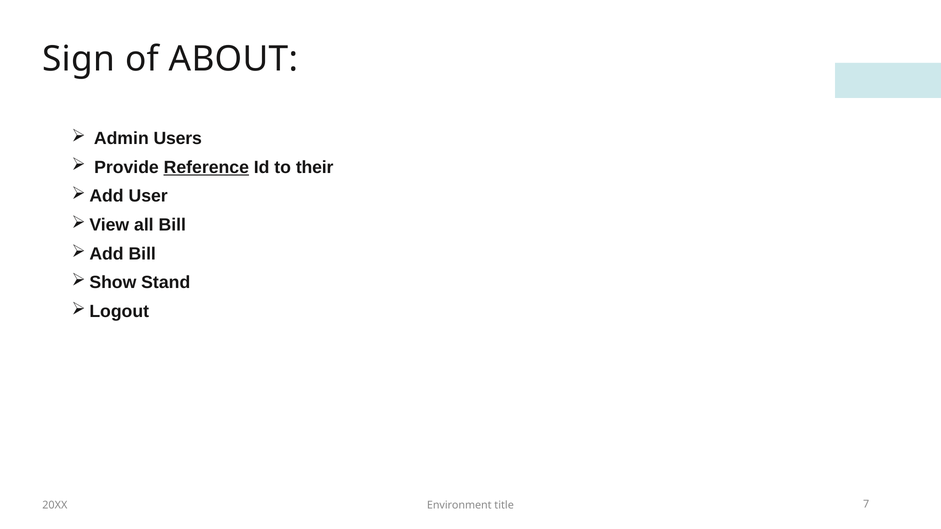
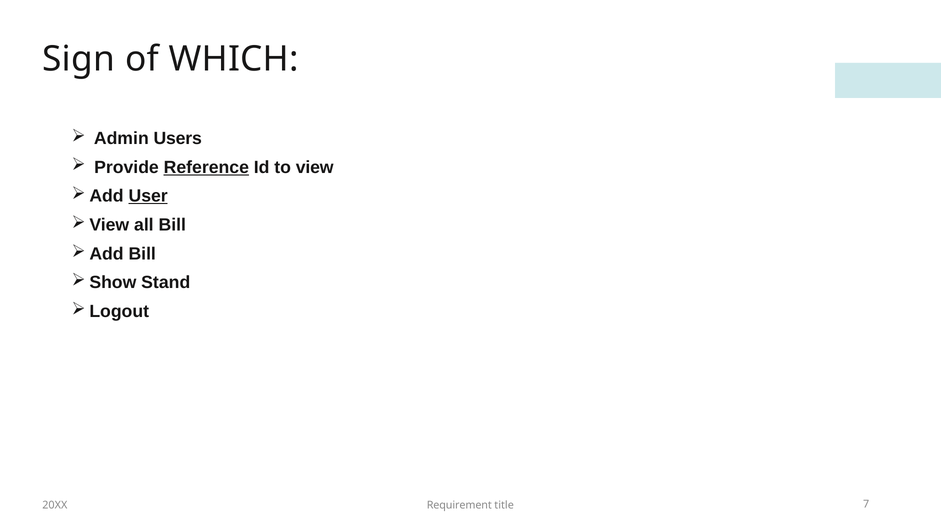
ABOUT: ABOUT -> WHICH (234, 59)
their: their -> view (315, 167)
User underline: none -> present (148, 196)
Environment: Environment -> Requirement (459, 505)
